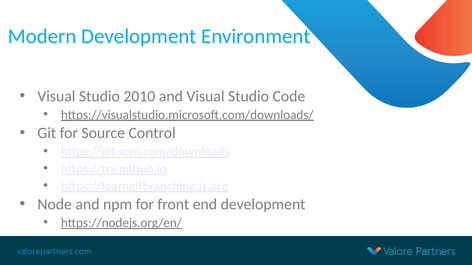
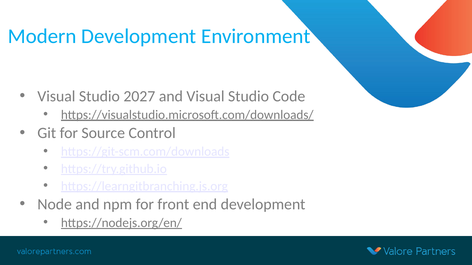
2010: 2010 -> 2027 (139, 96)
